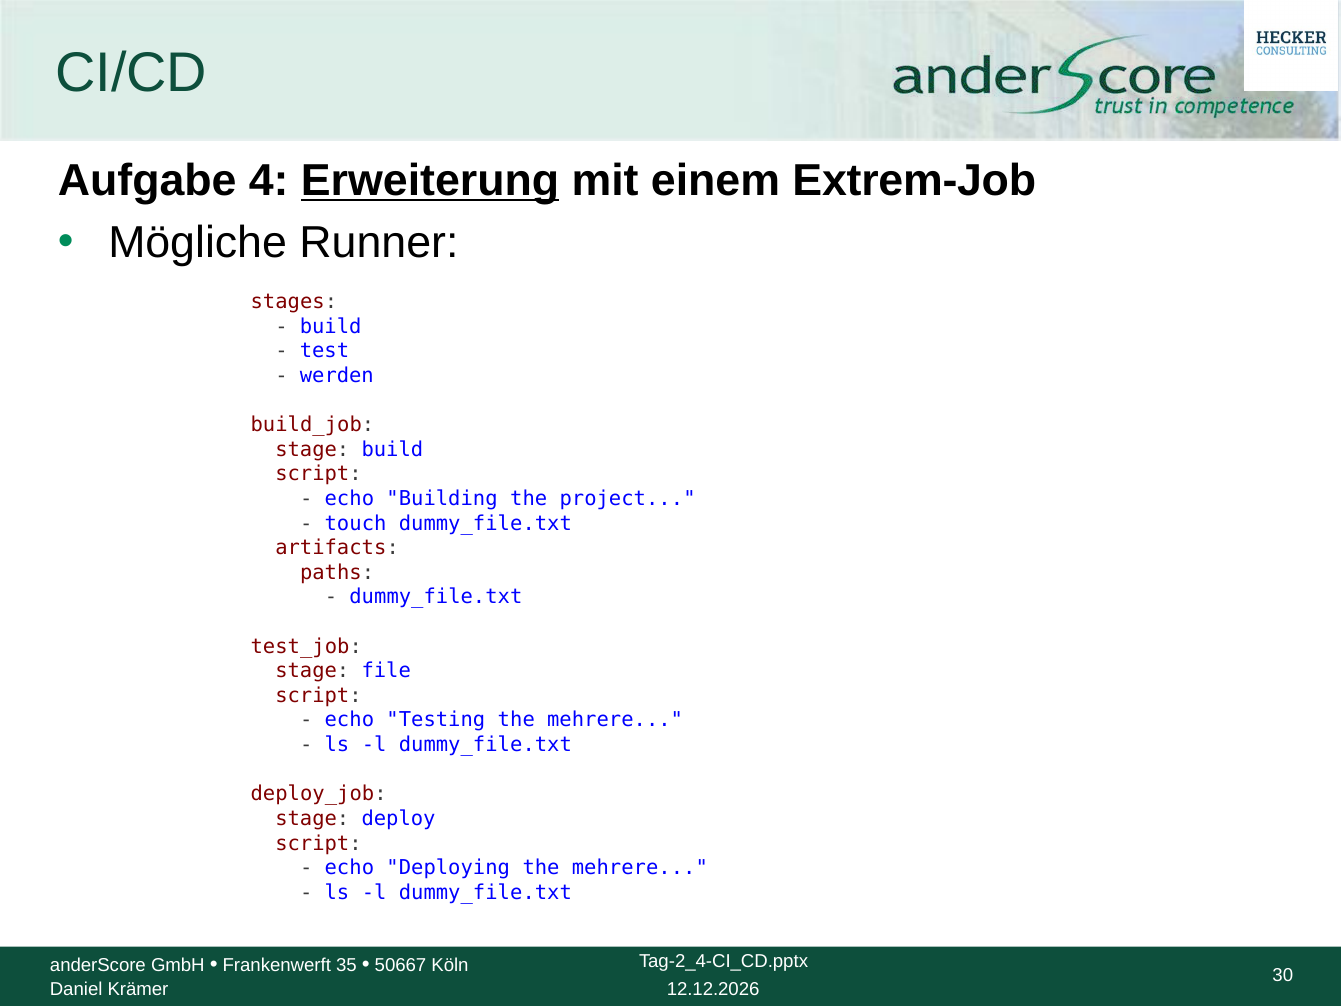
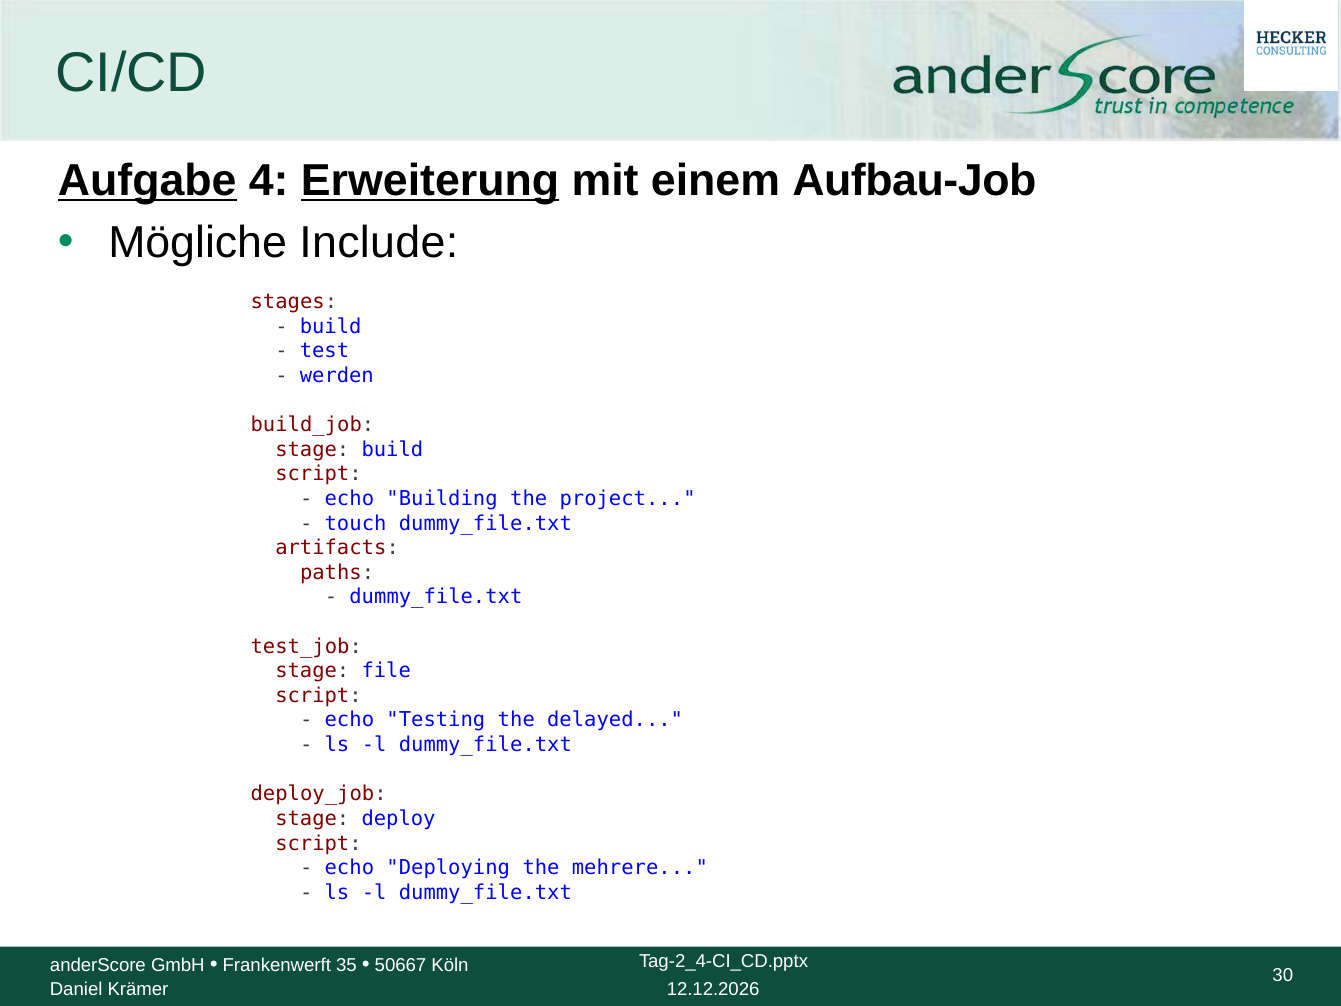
Aufgabe underline: none -> present (147, 181)
Extrem-Job: Extrem-Job -> Aufbau-Job (914, 181)
Runner: Runner -> Include (379, 243)
Testing the mehrere: mehrere -> delayed (615, 720)
